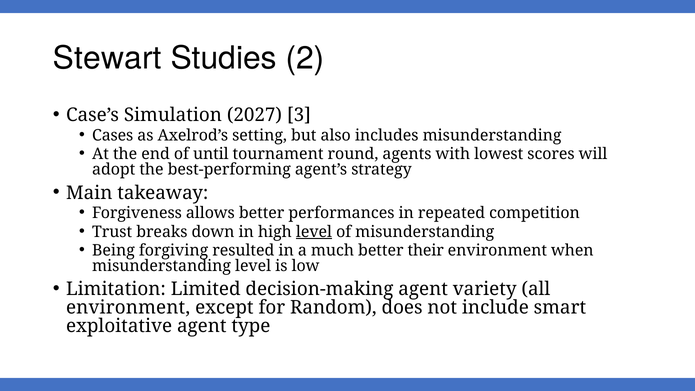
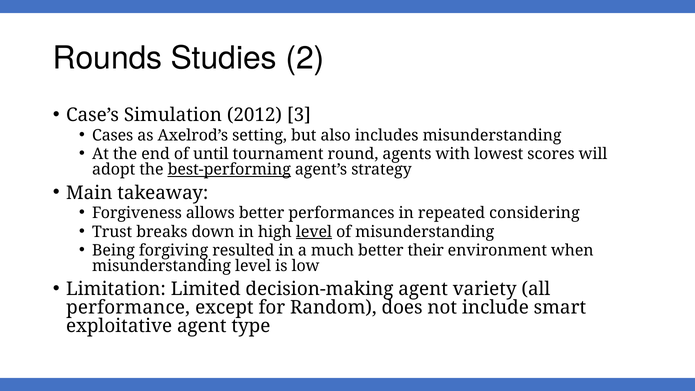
Stewart: Stewart -> Rounds (108, 58)
2027: 2027 -> 2012 (254, 115)
best-performing underline: none -> present (229, 170)
competition: competition -> considering (534, 213)
environment: environment -> performance (128, 307)
